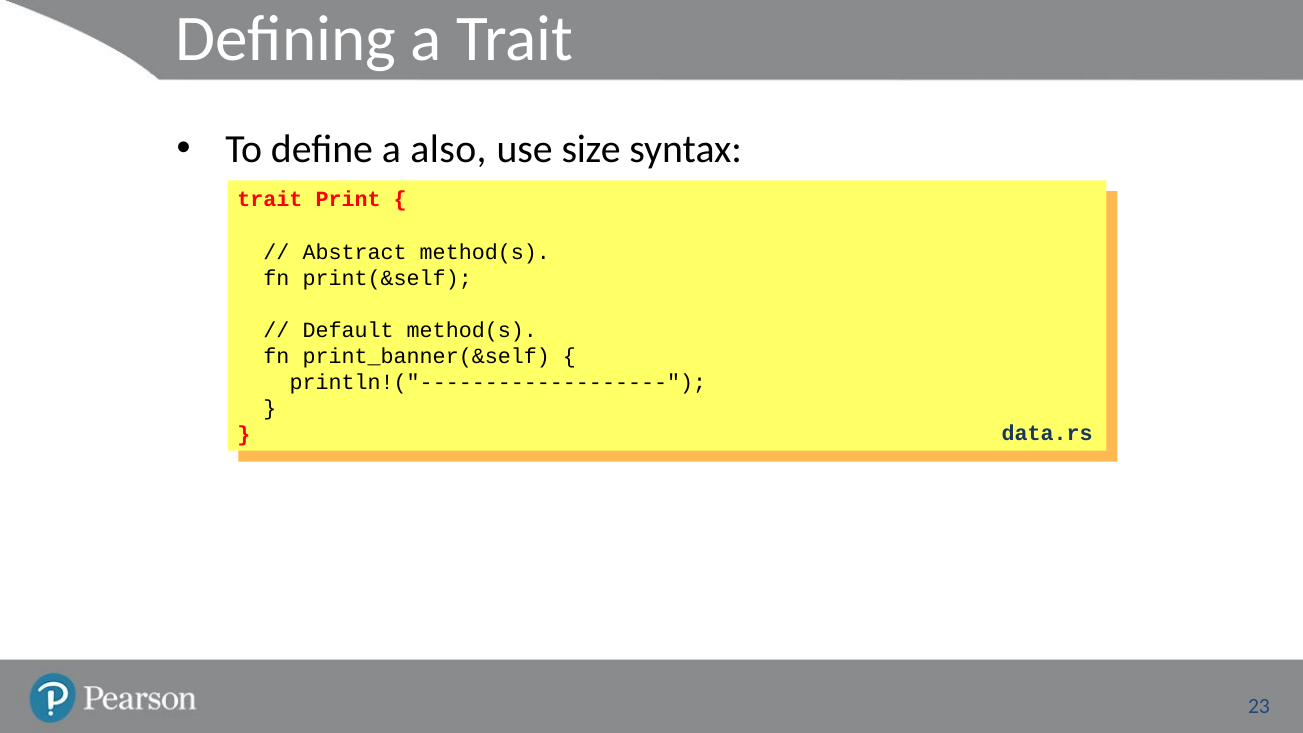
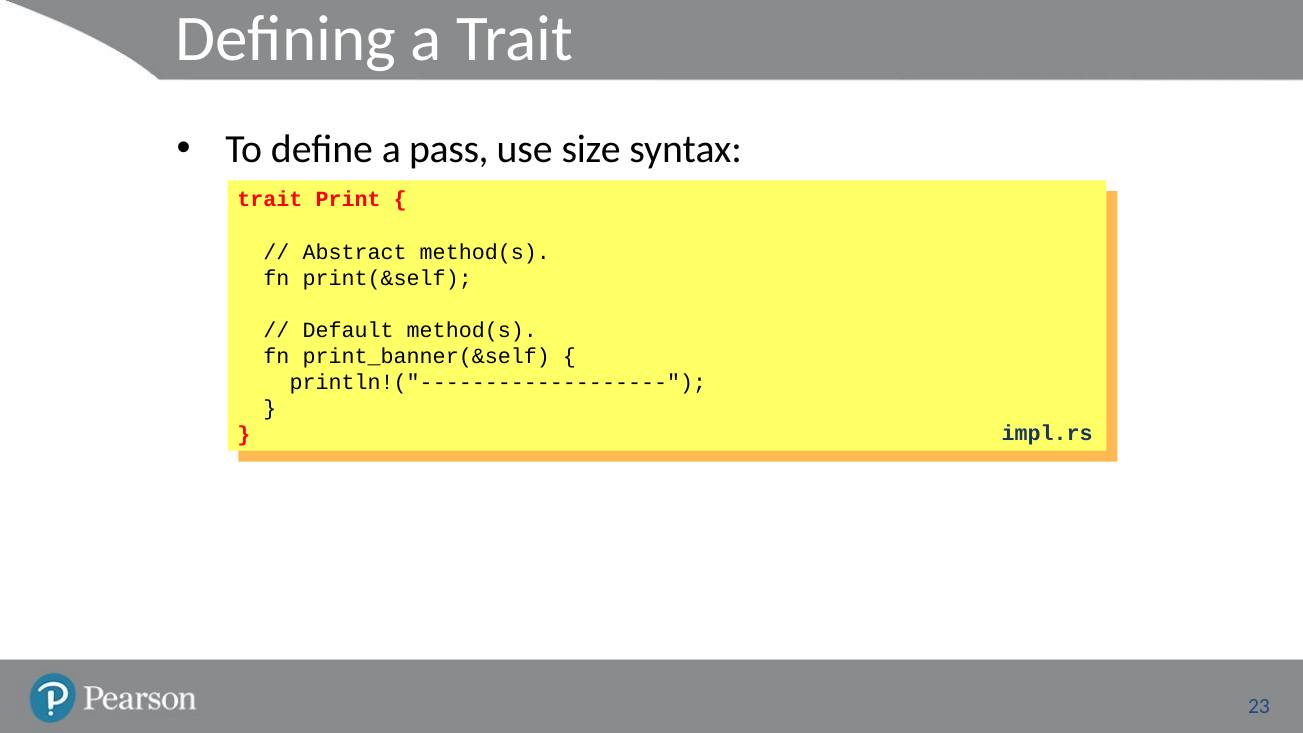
also: also -> pass (449, 149)
data.rs: data.rs -> impl.rs (1047, 433)
